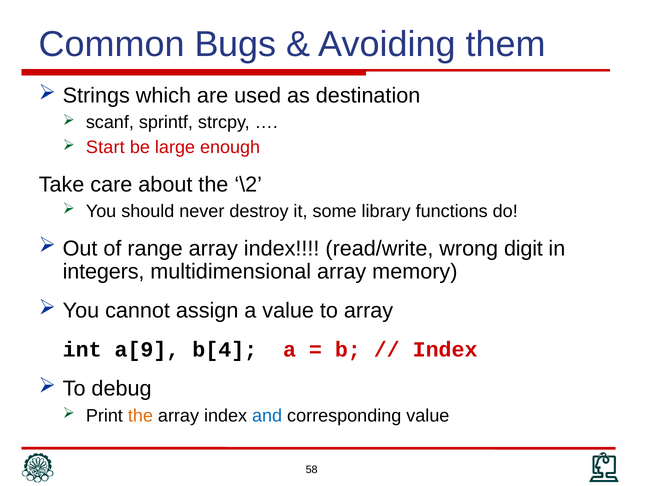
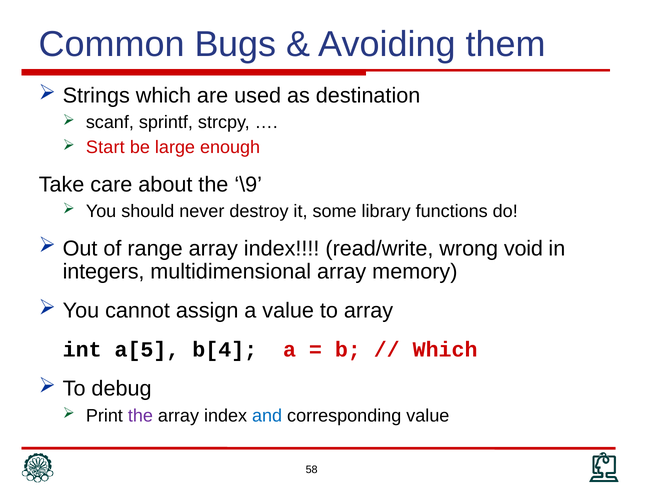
\2: \2 -> \9 (248, 184)
digit: digit -> void (523, 248)
a[9: a[9 -> a[5 (147, 350)
Index: Index -> Which (445, 350)
the colour: orange -> purple (140, 416)
